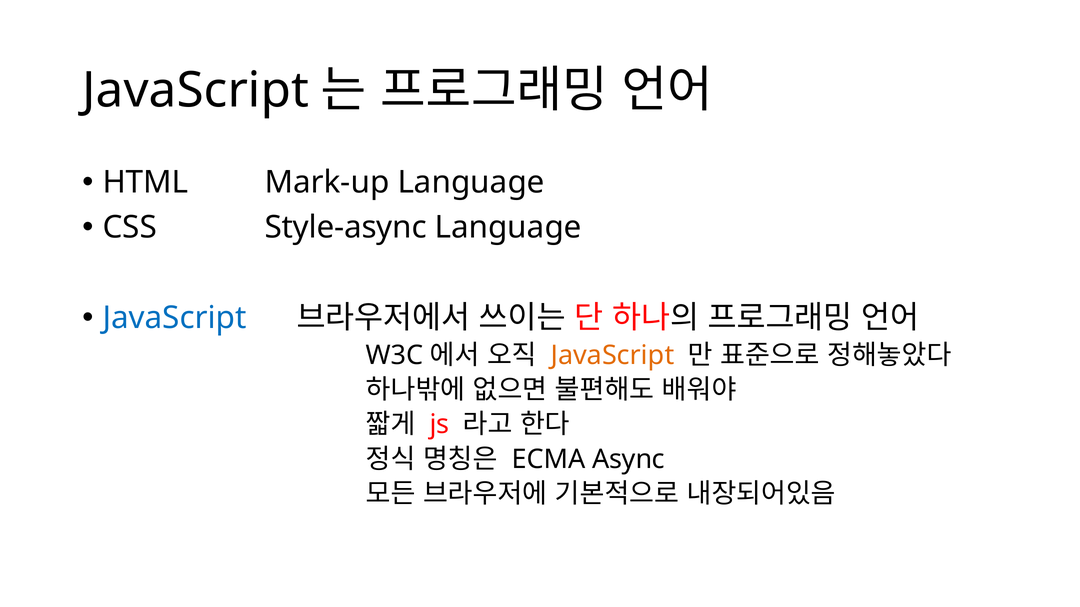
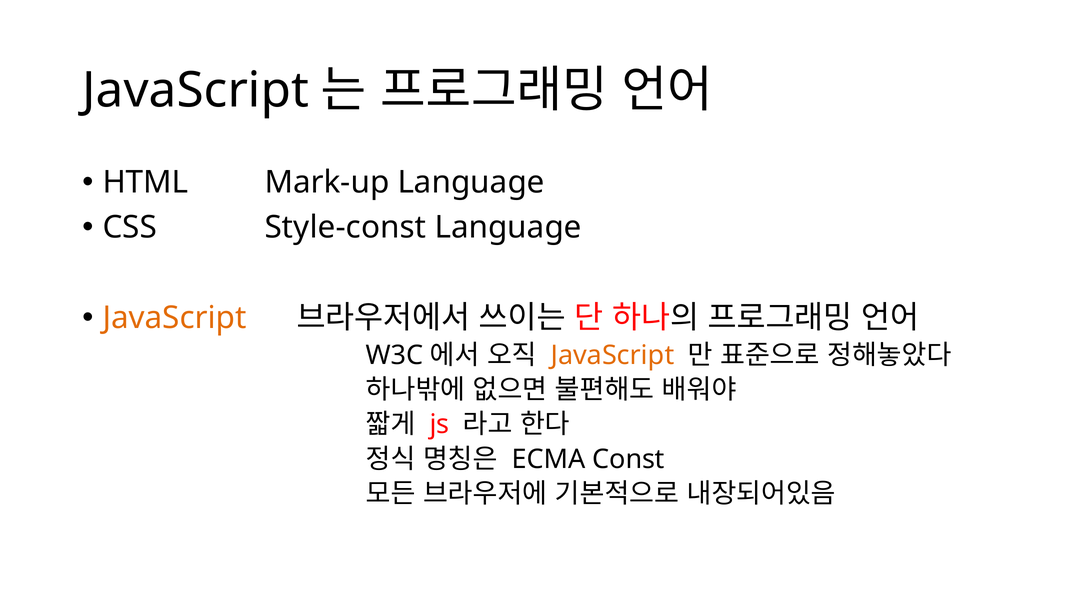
Style-async: Style-async -> Style-const (345, 228)
JavaScript colour: blue -> orange (175, 318)
Async: Async -> Const (629, 460)
